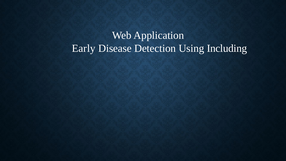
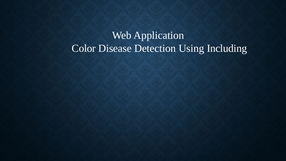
Early: Early -> Color (84, 48)
